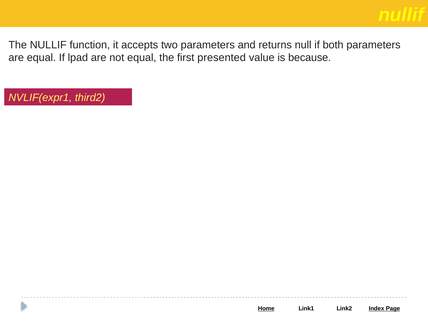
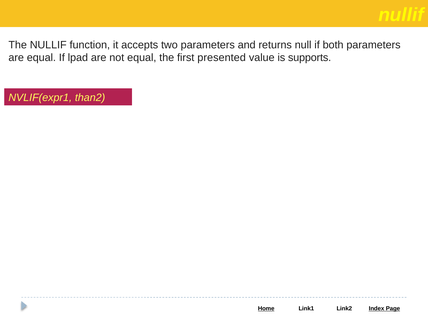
because: because -> supports (310, 58)
third2: third2 -> than2 (90, 98)
